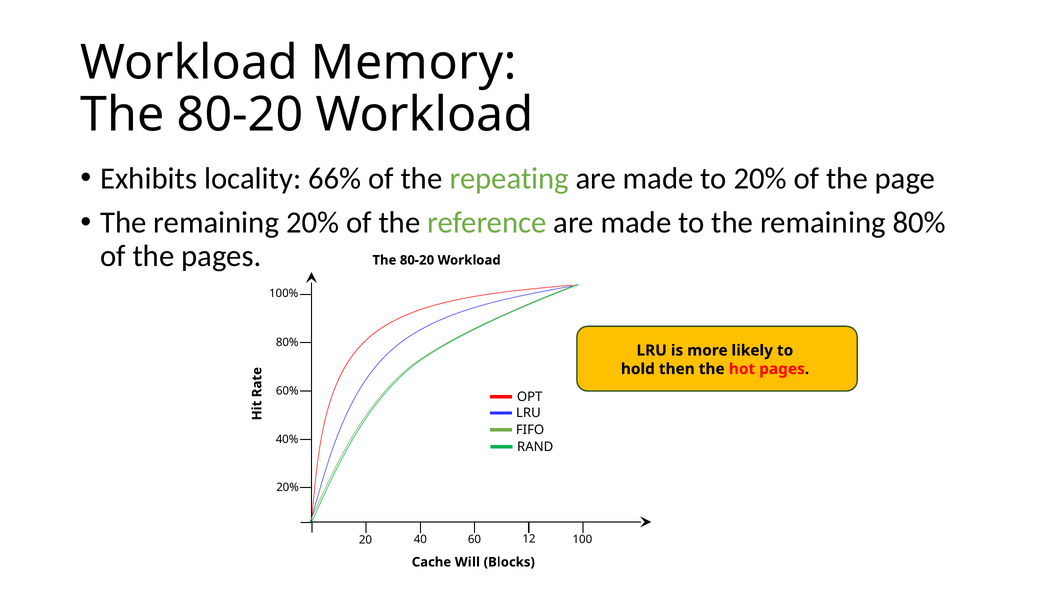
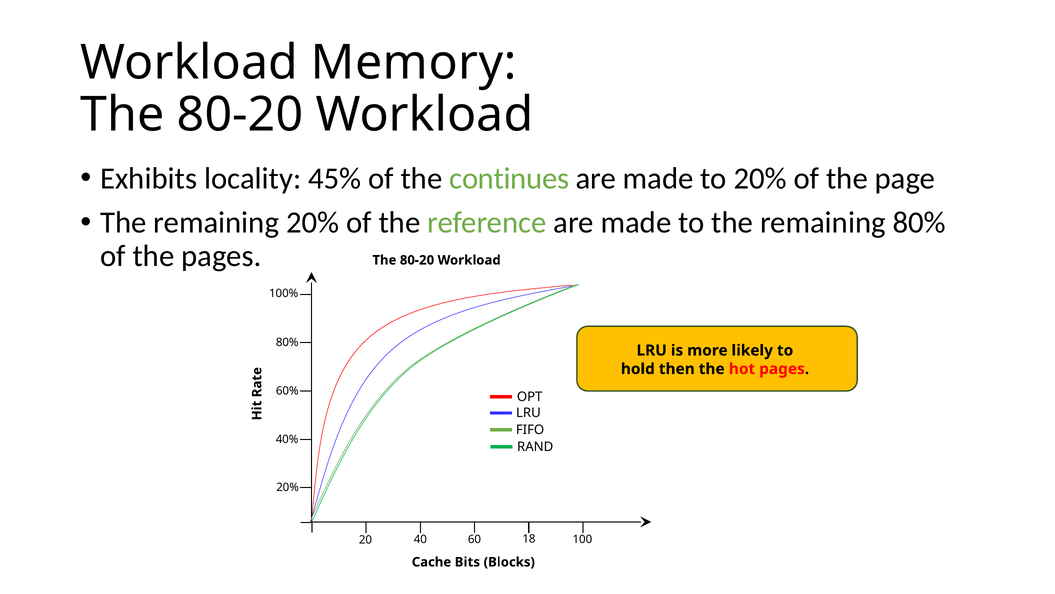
66%: 66% -> 45% (335, 178)
repeating: repeating -> continues (509, 178)
12: 12 -> 18 (529, 538)
Will: Will -> Bits (467, 562)
